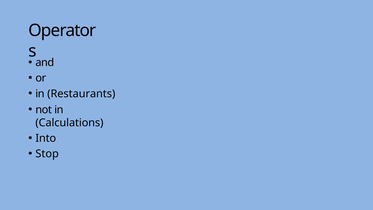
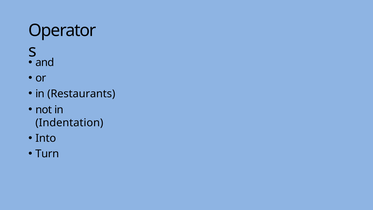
Calculations: Calculations -> Indentation (69, 123)
Stop: Stop -> Turn (47, 154)
